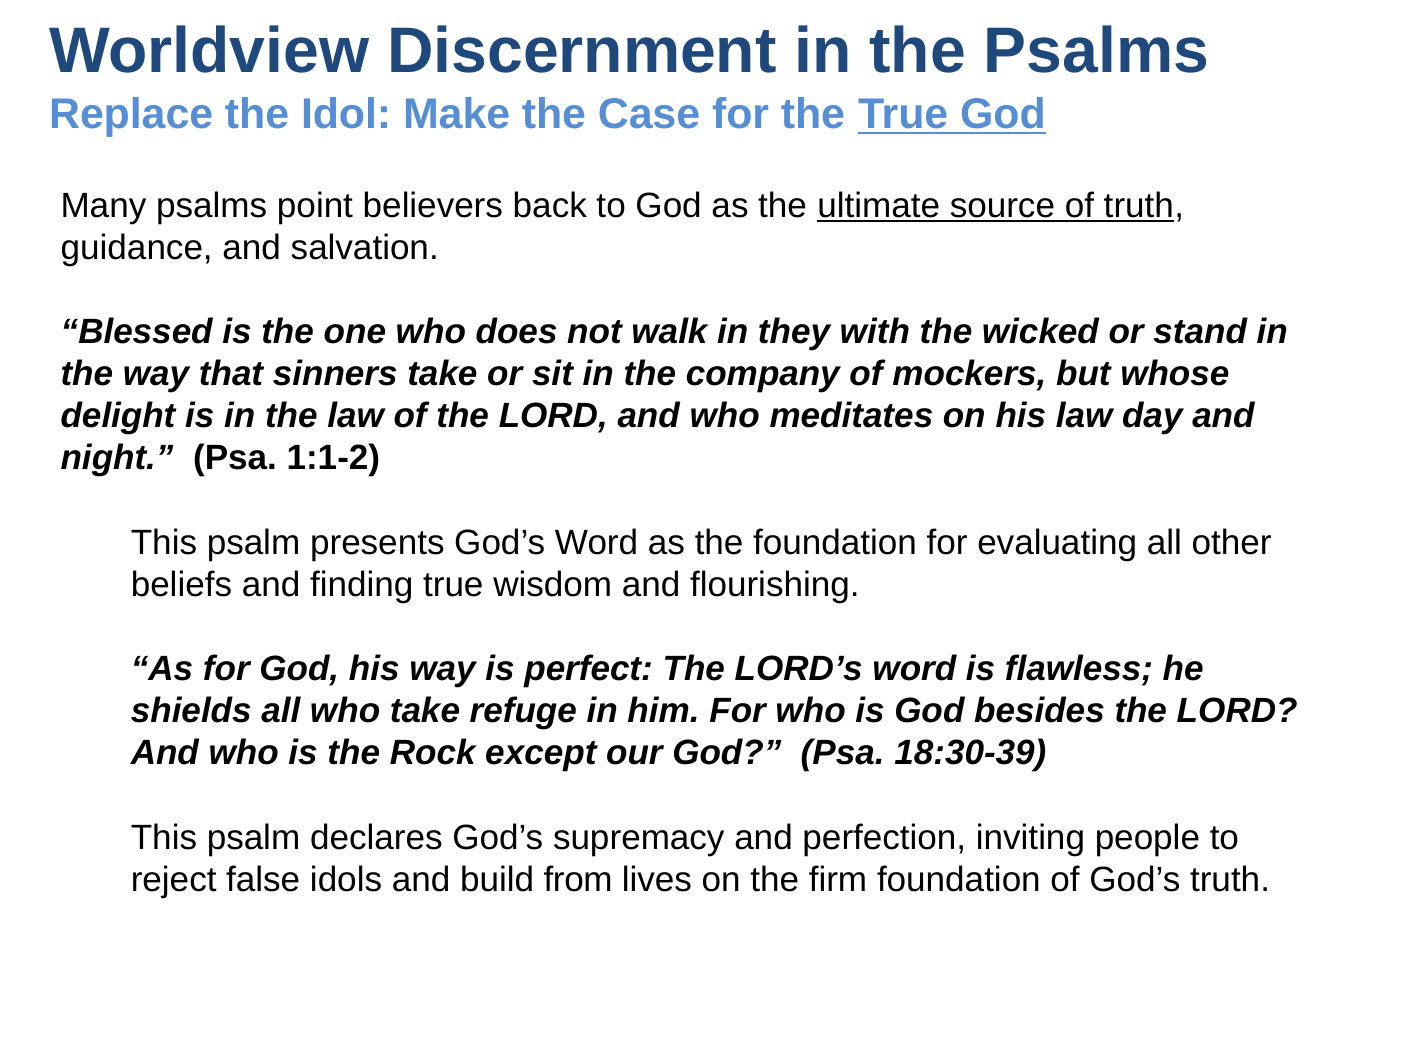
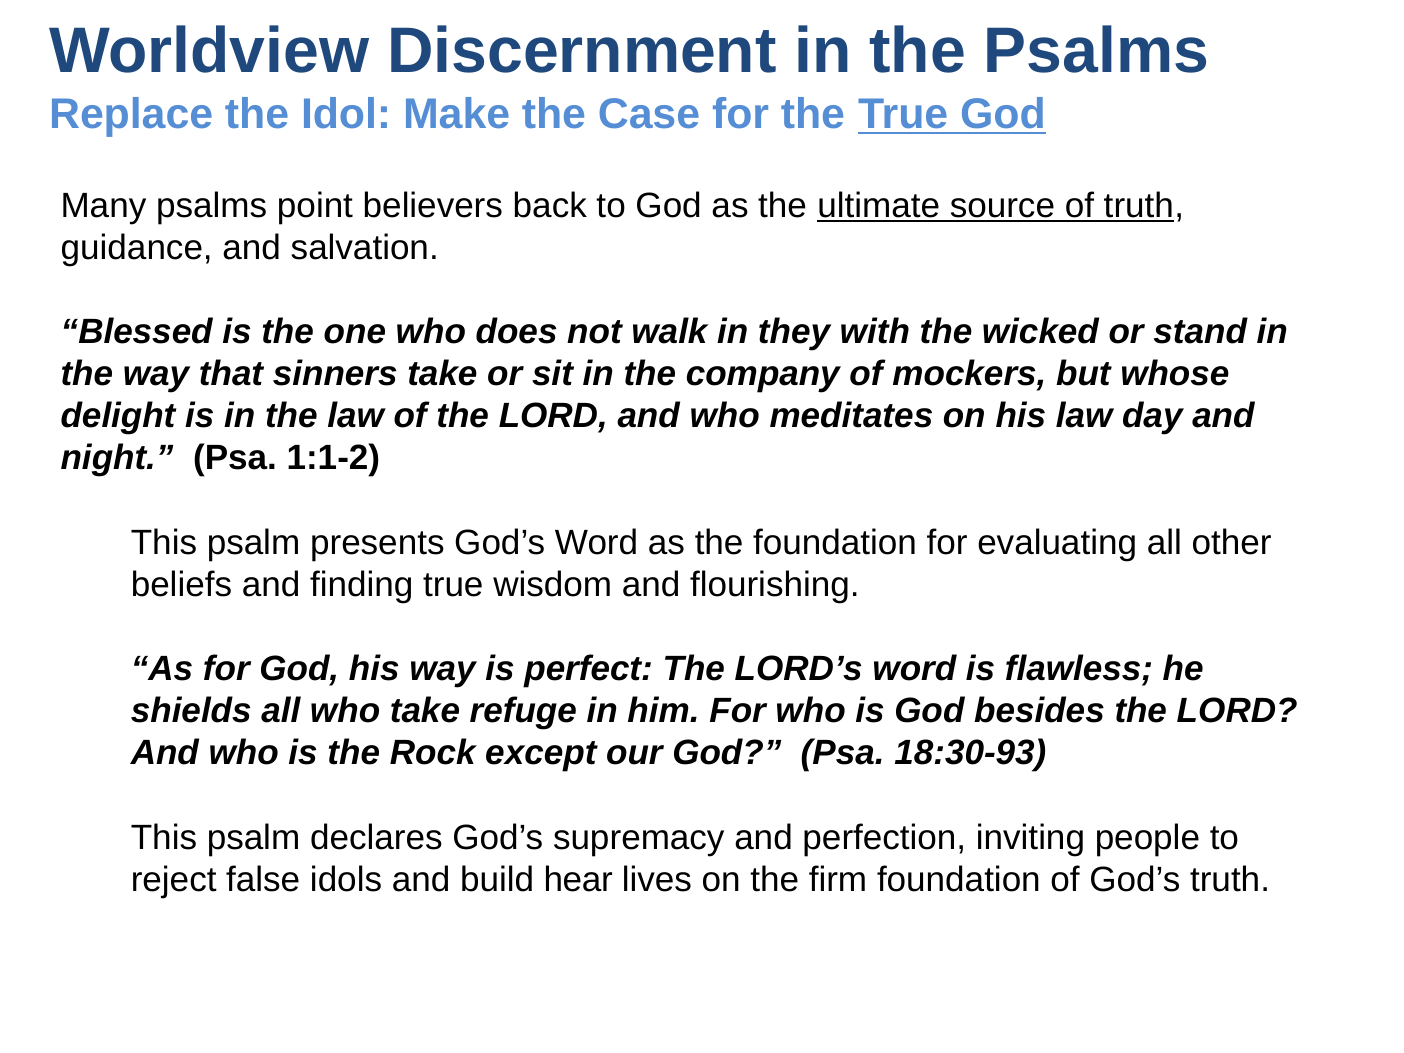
18:30-39: 18:30-39 -> 18:30-93 (970, 753)
from: from -> hear (578, 880)
